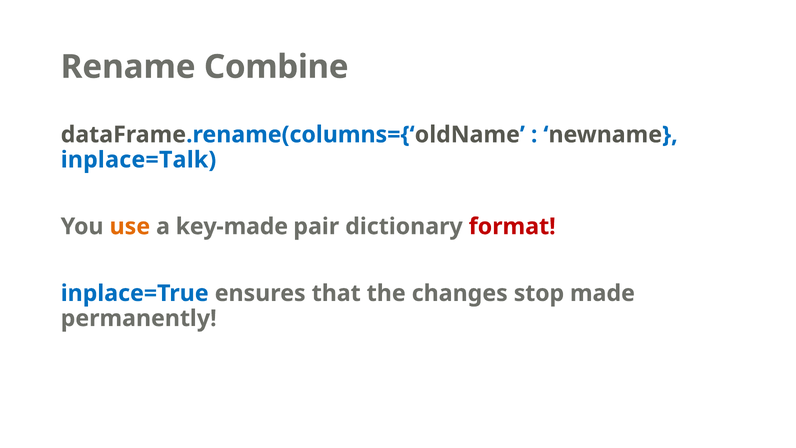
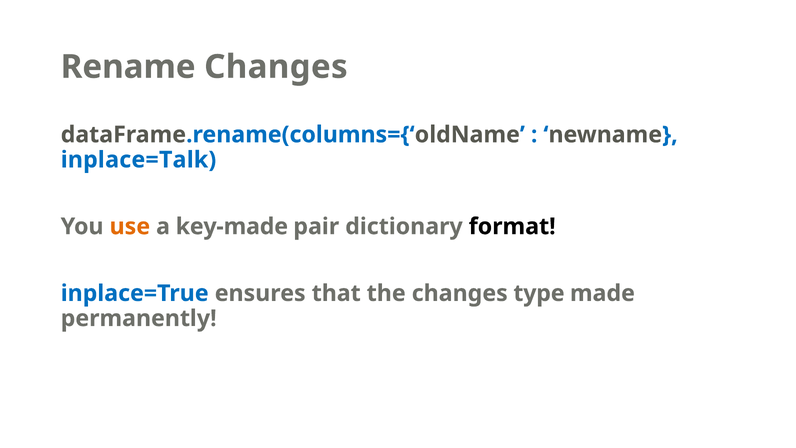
Rename Combine: Combine -> Changes (276, 67)
format colour: red -> black (512, 226)
stop: stop -> type (539, 293)
